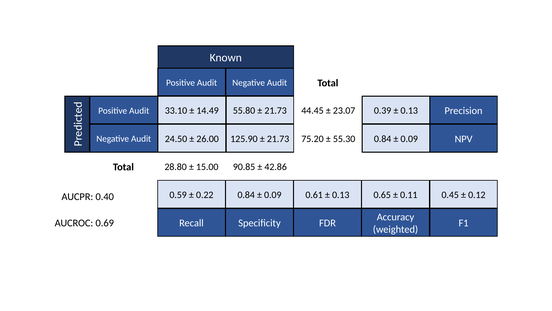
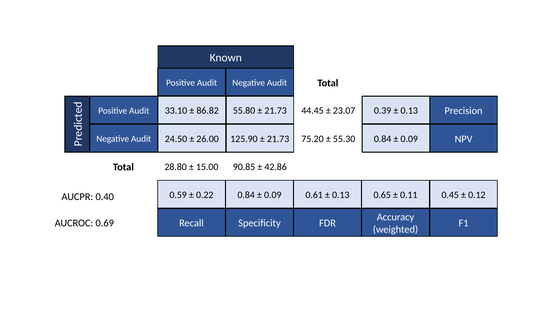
14.49: 14.49 -> 86.82 (208, 111)
